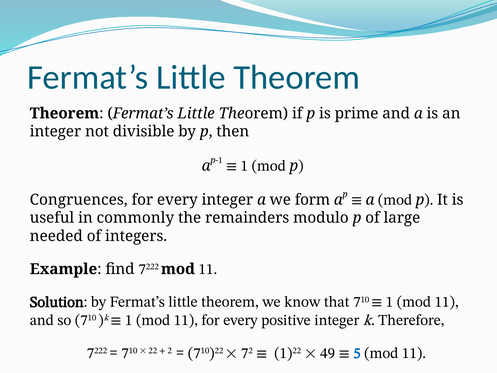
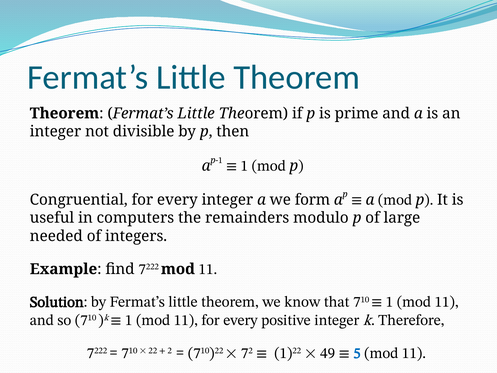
Congruences: Congruences -> Congruential (79, 200)
commonly: commonly -> computers (135, 218)
